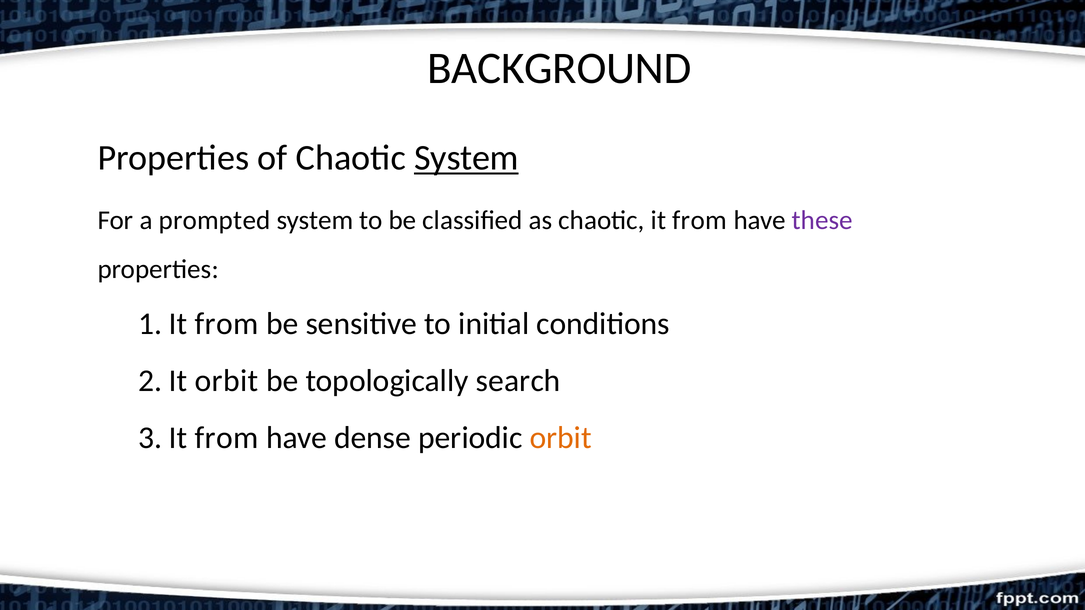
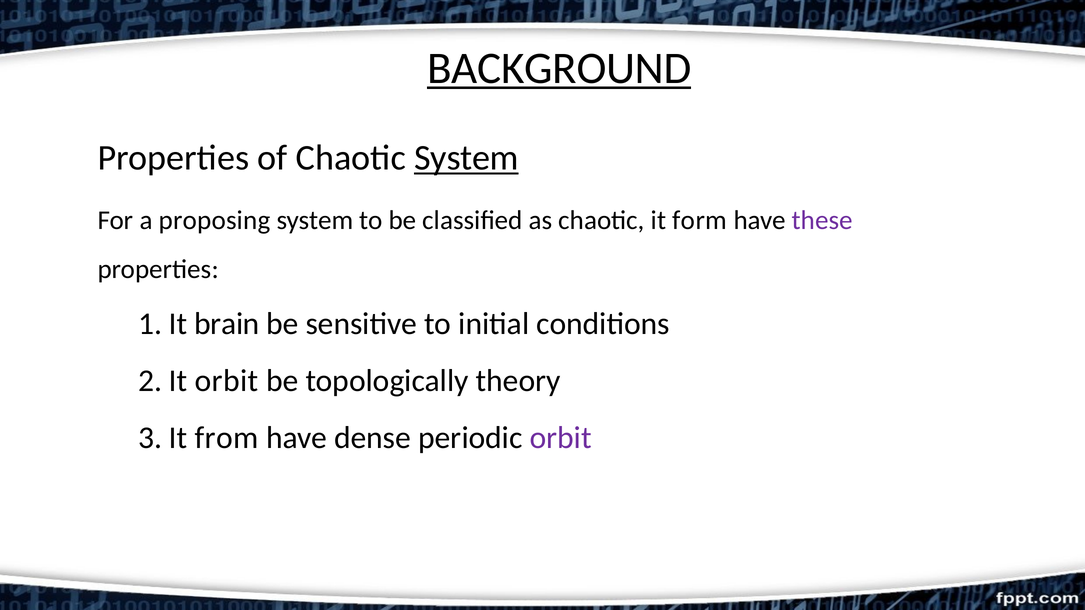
BACKGROUND underline: none -> present (559, 68)
prompted: prompted -> proposing (215, 220)
it from: from -> form (700, 220)
from: from -> brain (227, 324)
search: search -> theory (518, 381)
orbit colour: orange -> purple (561, 438)
